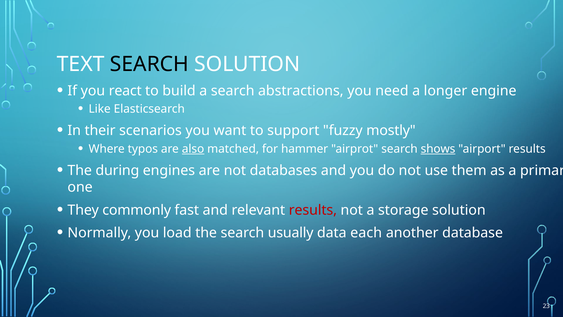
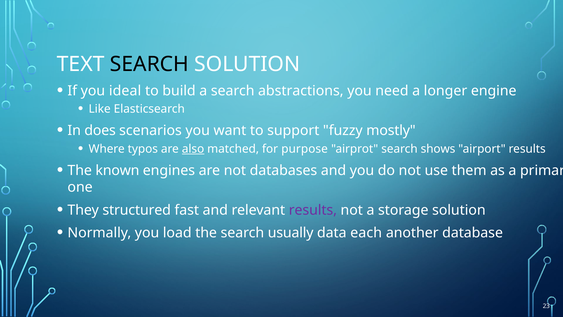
react: react -> ideal (125, 91)
their: their -> does (100, 130)
hammer: hammer -> purpose (305, 149)
shows underline: present -> none (438, 149)
during: during -> known (117, 170)
commonly: commonly -> structured (137, 210)
results colour: red -> purple (313, 210)
